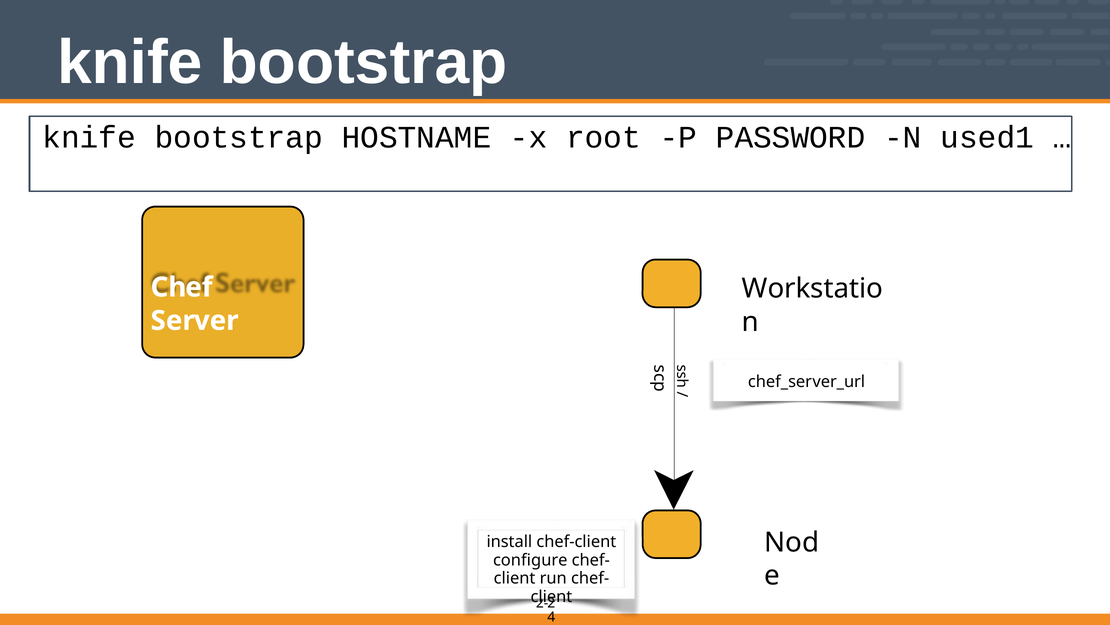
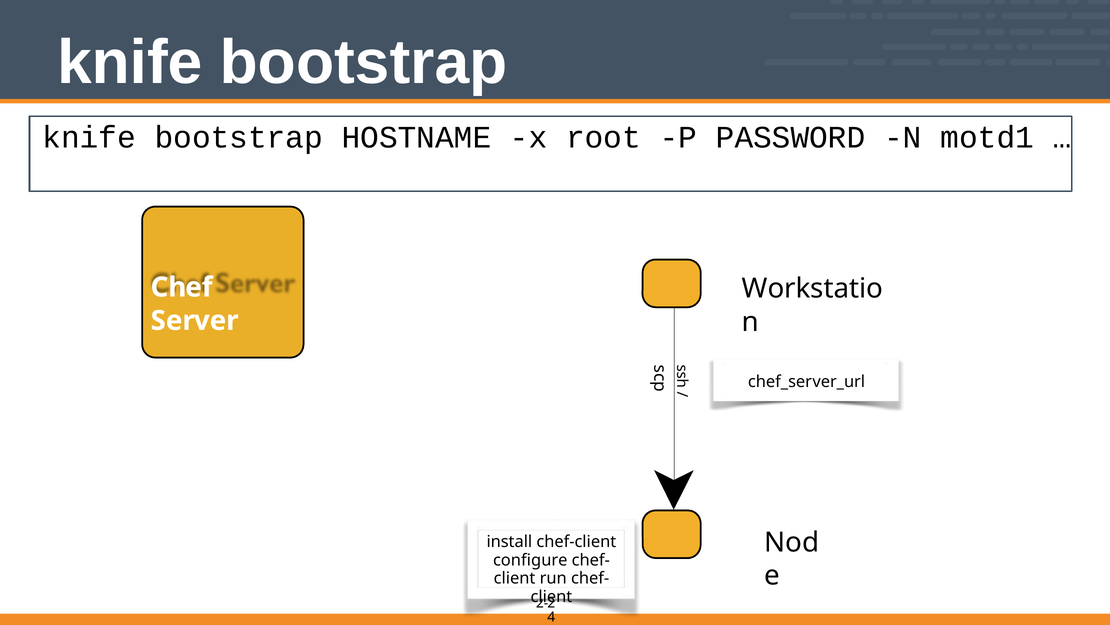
used1: used1 -> motd1 (987, 137)
